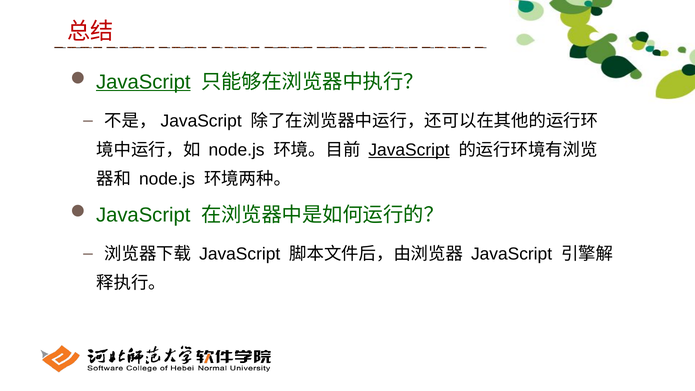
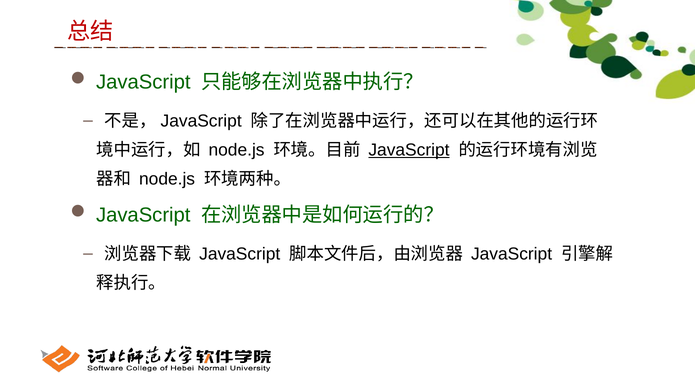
JavaScript underline: present -> none (143, 82)
